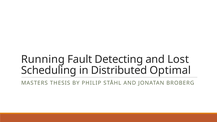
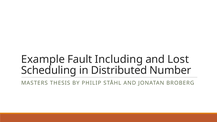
Running: Running -> Example (43, 59)
Detecting: Detecting -> Including (119, 59)
Optimal: Optimal -> Number (170, 70)
